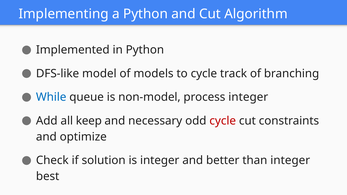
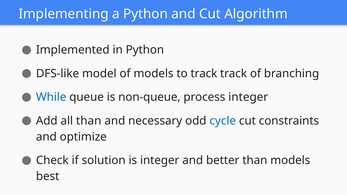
to cycle: cycle -> track (204, 74)
non-model: non-model -> non-queue (149, 97)
all keep: keep -> than (89, 121)
cycle colour: red -> blue (223, 121)
than integer: integer -> models (290, 161)
